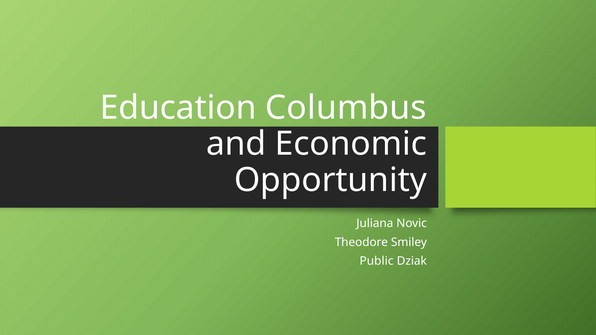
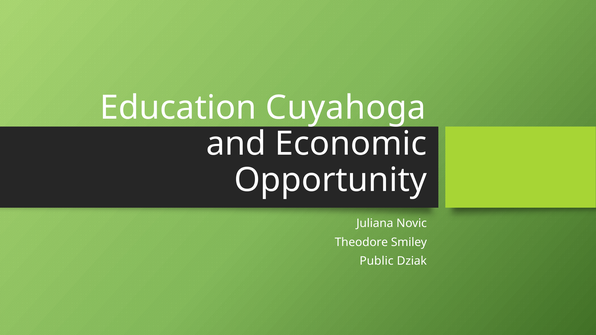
Columbus: Columbus -> Cuyahoga (346, 108)
